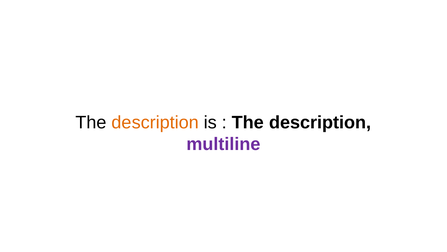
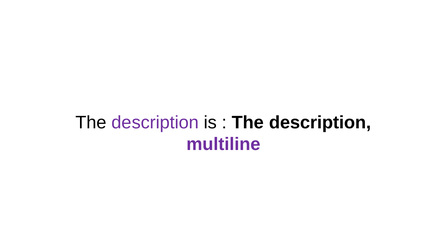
description colour: orange -> purple (155, 122)
